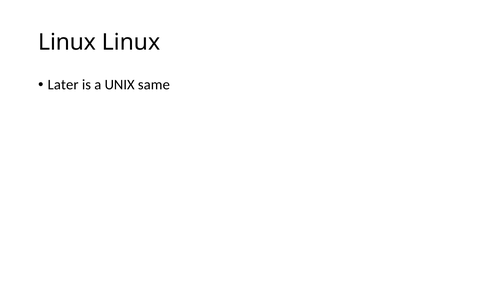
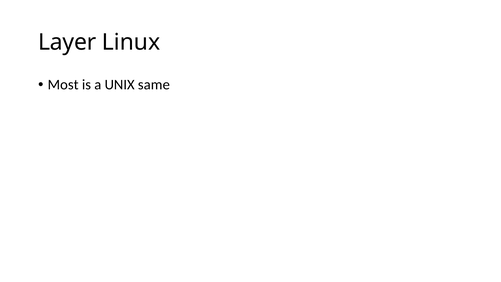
Linux: Linux -> Layer (67, 42)
Later: Later -> Most (63, 85)
